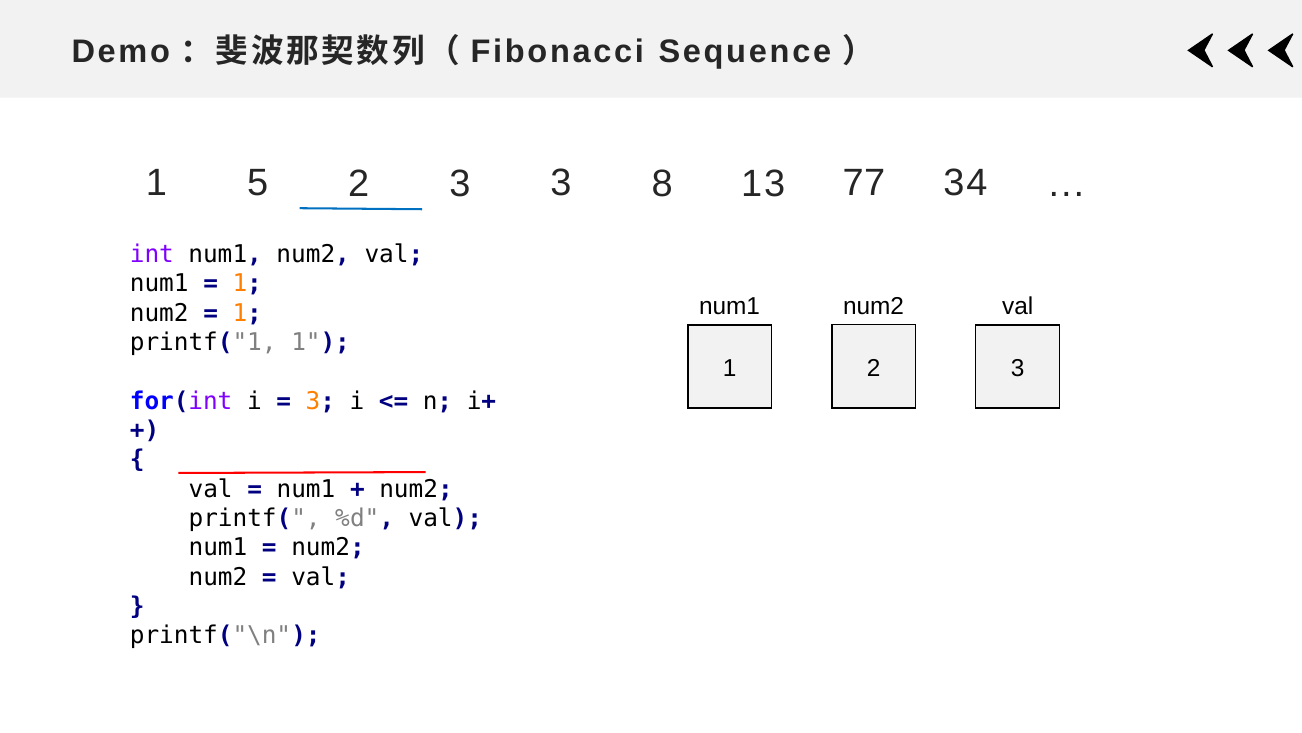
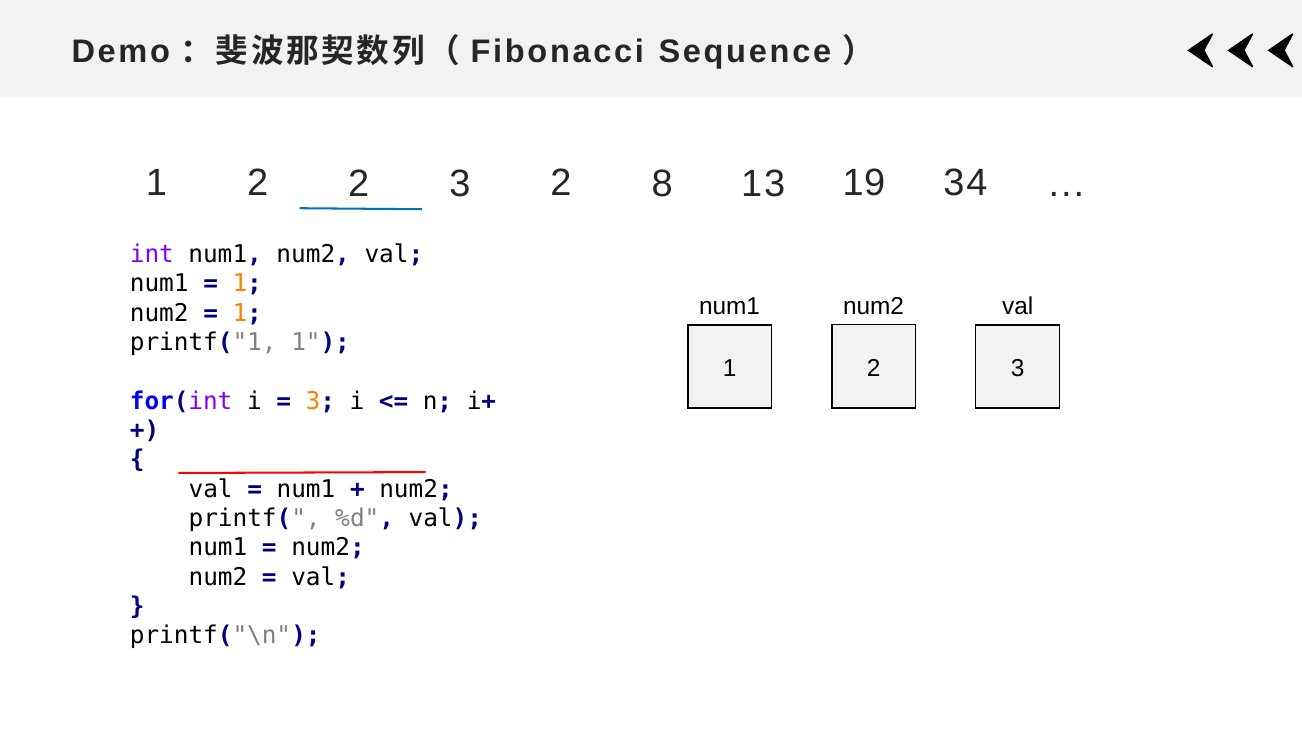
1 5: 5 -> 2 (258, 183)
3 3: 3 -> 2 (561, 183)
77: 77 -> 19 (864, 183)
